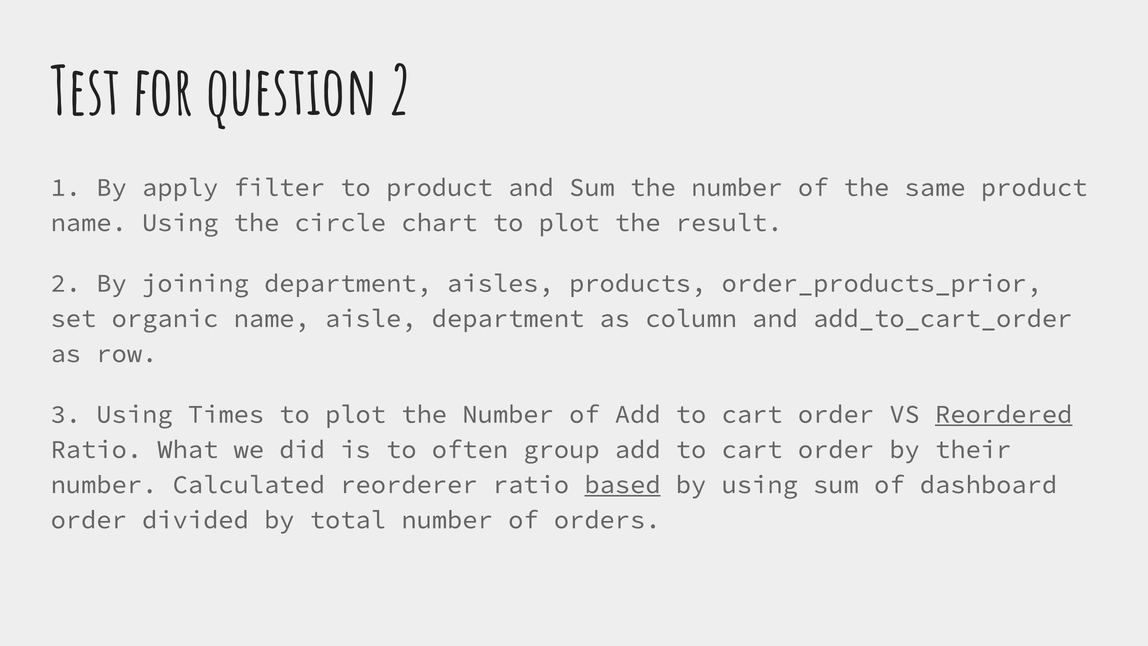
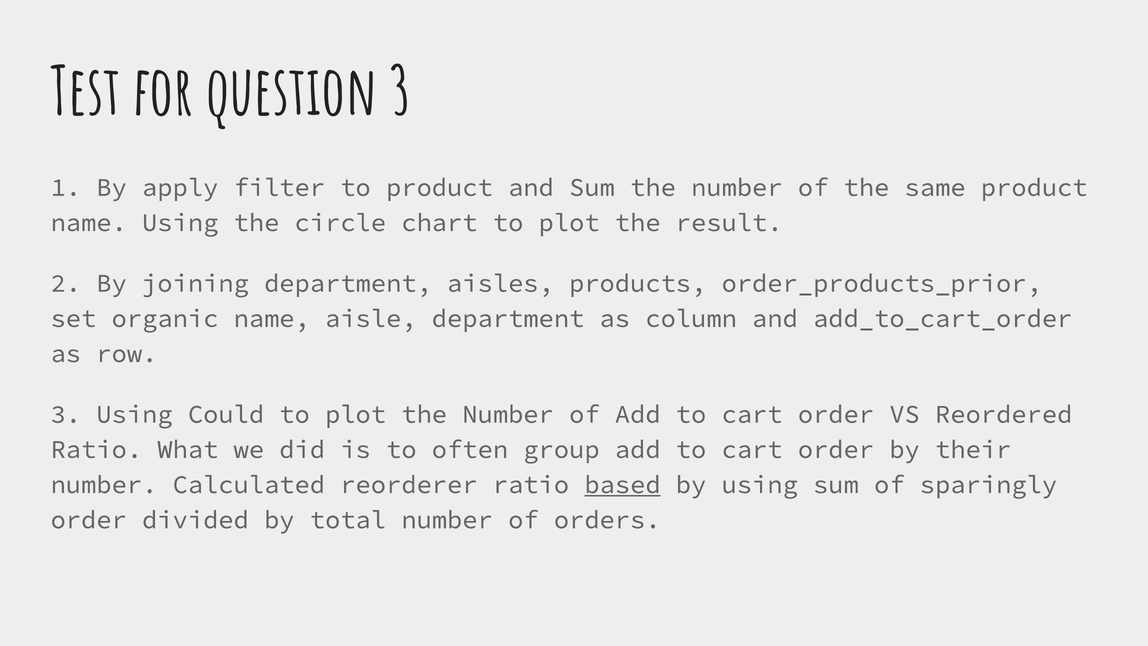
question 2: 2 -> 3 (400, 93)
Times: Times -> Could (226, 414)
Reordered underline: present -> none (1004, 414)
dashboard: dashboard -> sparingly (988, 485)
